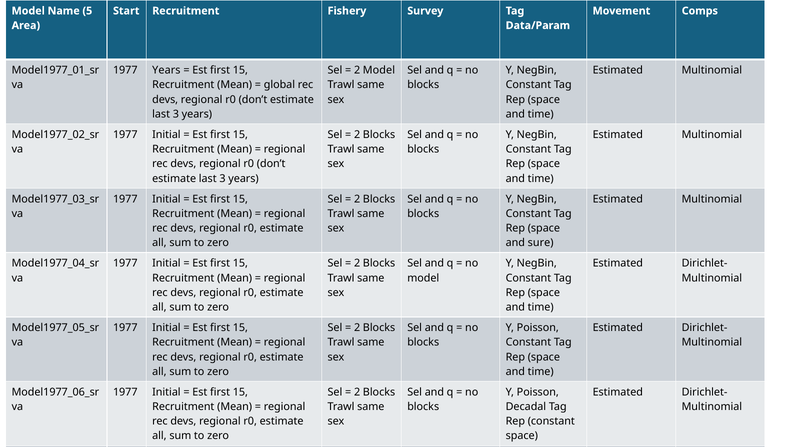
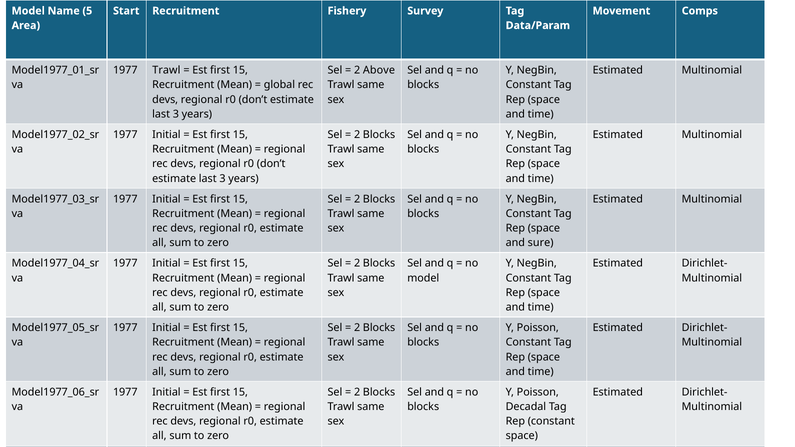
1977 Years: Years -> Trawl (166, 70)
2 Model: Model -> Above (379, 70)
